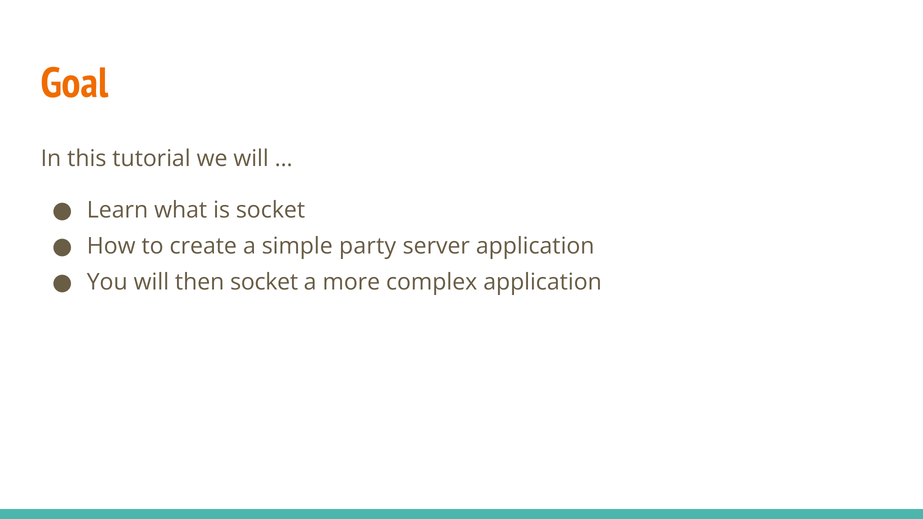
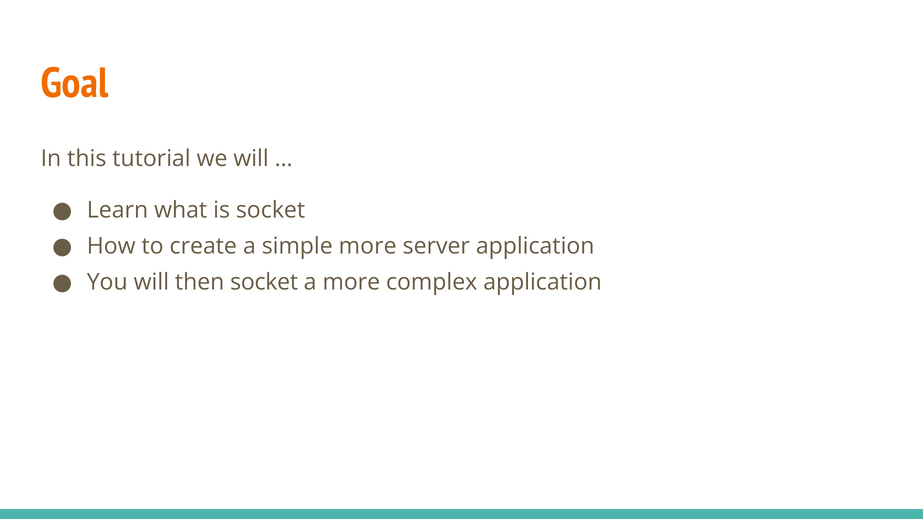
simple party: party -> more (368, 246)
